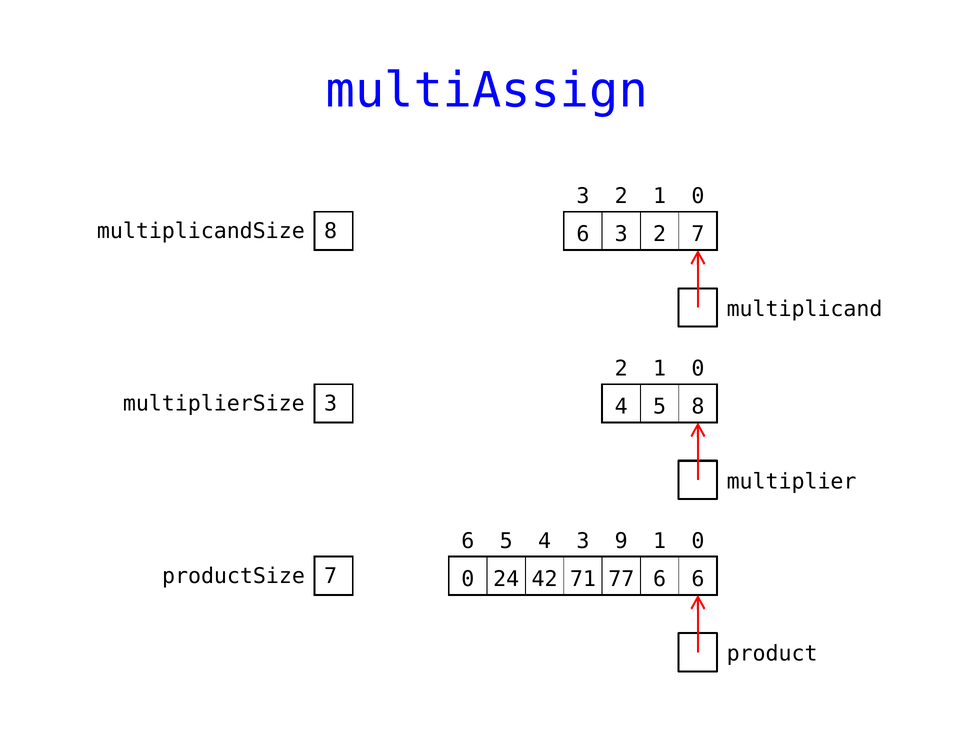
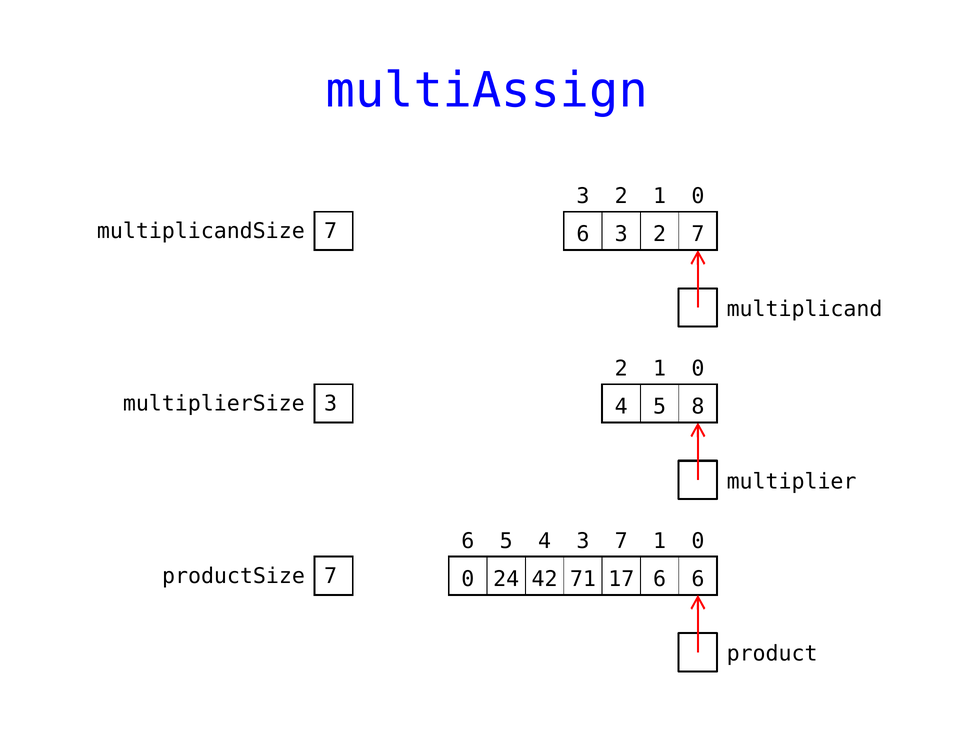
multiplicandSize 8: 8 -> 7 (331, 231)
3 9: 9 -> 7 (621, 541)
77: 77 -> 17 (621, 580)
